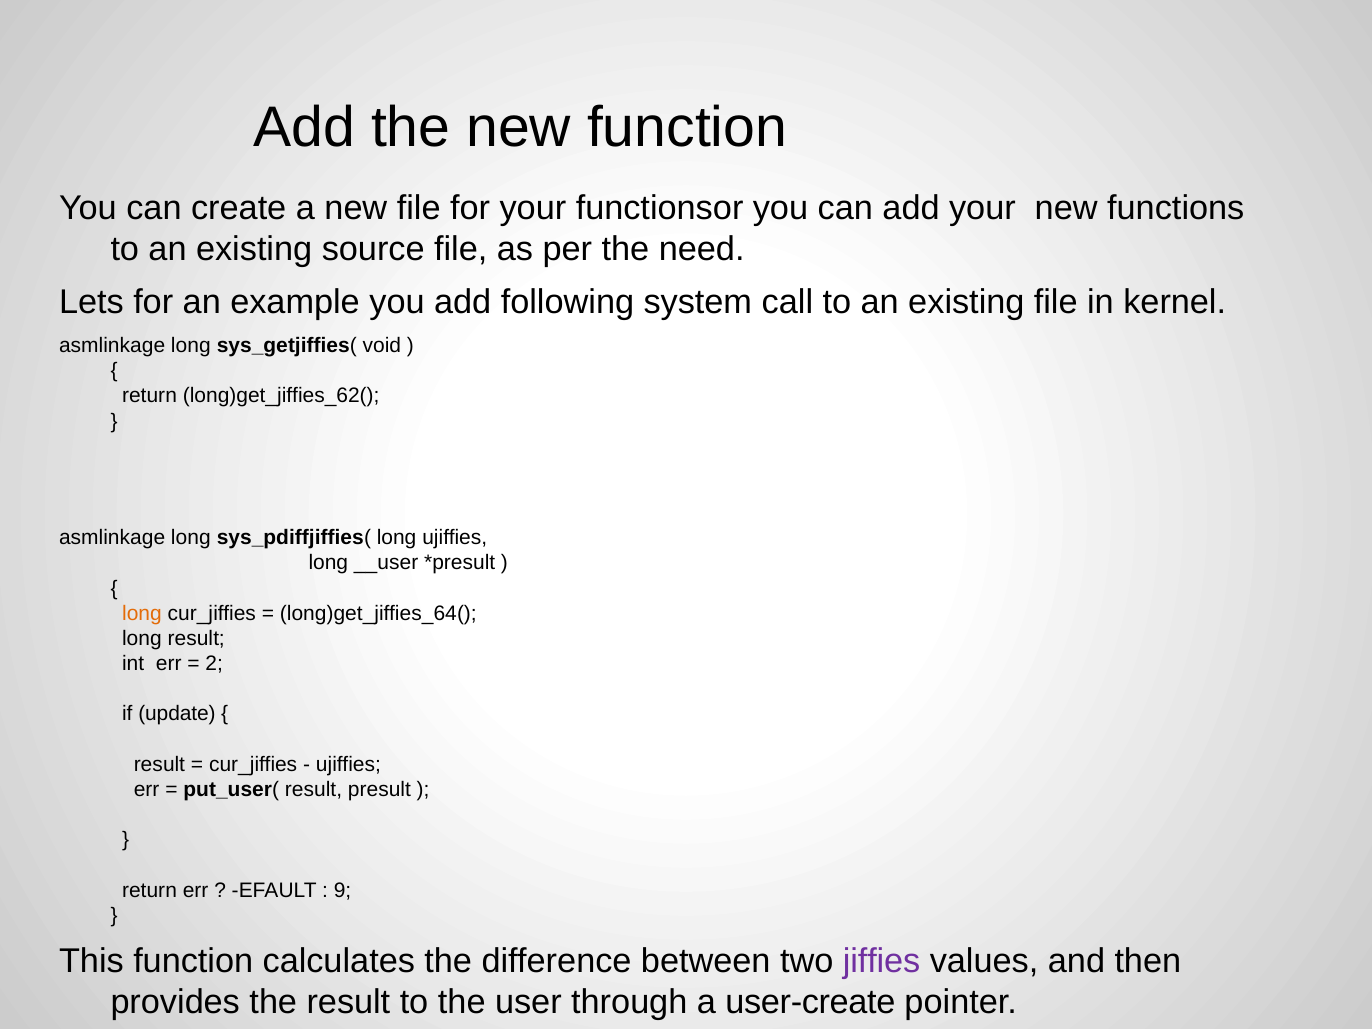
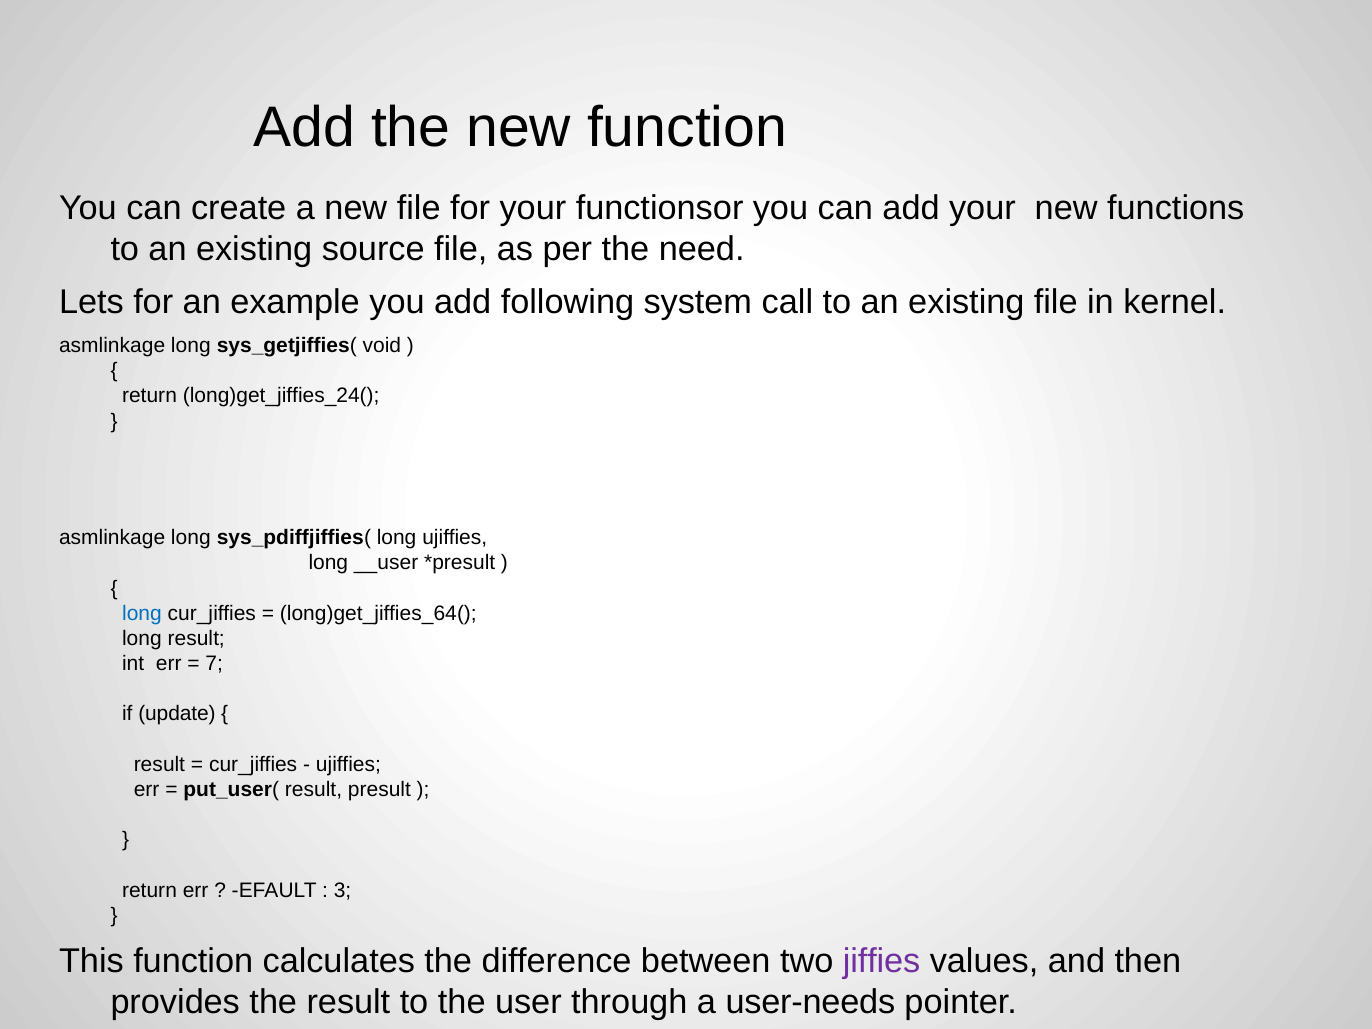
long)get_jiffies_62(: long)get_jiffies_62( -> long)get_jiffies_24( (281, 396)
long colour: orange -> blue (142, 613)
2: 2 -> 7 (214, 664)
9: 9 -> 3 (343, 890)
user-create: user-create -> user-needs (810, 1002)
